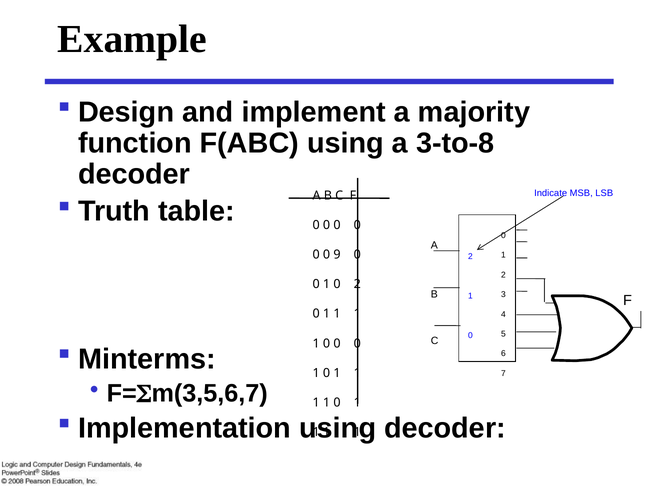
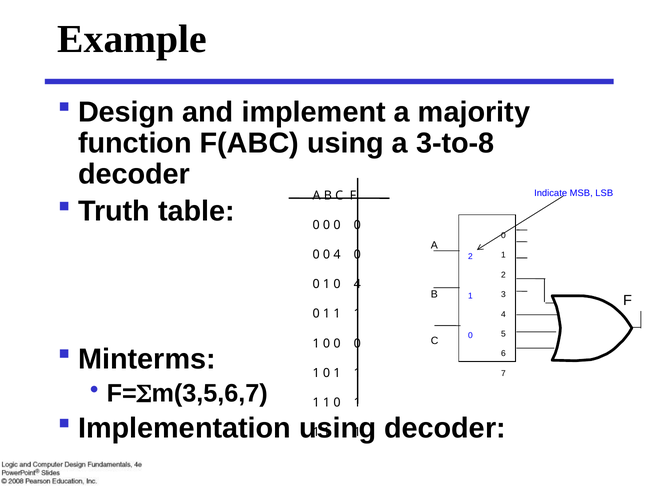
0 0 9: 9 -> 4 (337, 255)
1 0 2: 2 -> 4 (357, 284)
